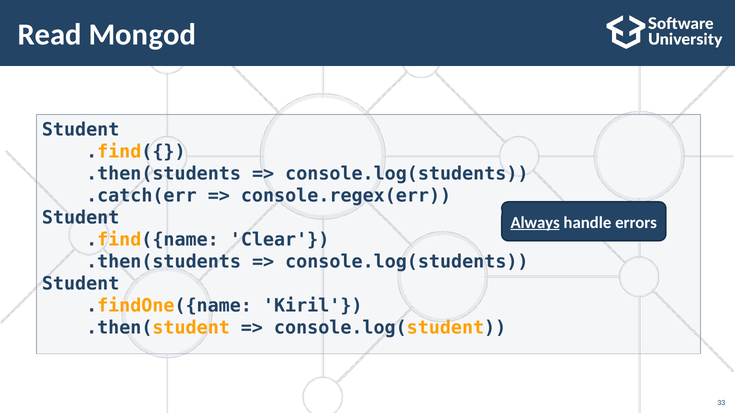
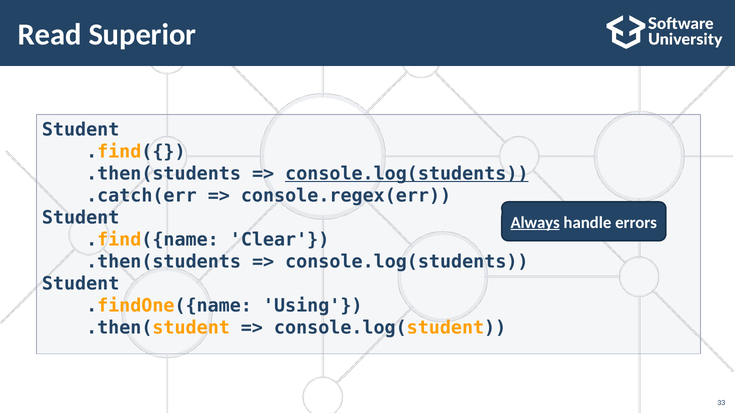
Mongod: Mongod -> Superior (142, 35)
console.log(students underline: none -> present (407, 174)
Kiril: Kiril -> Using (313, 306)
